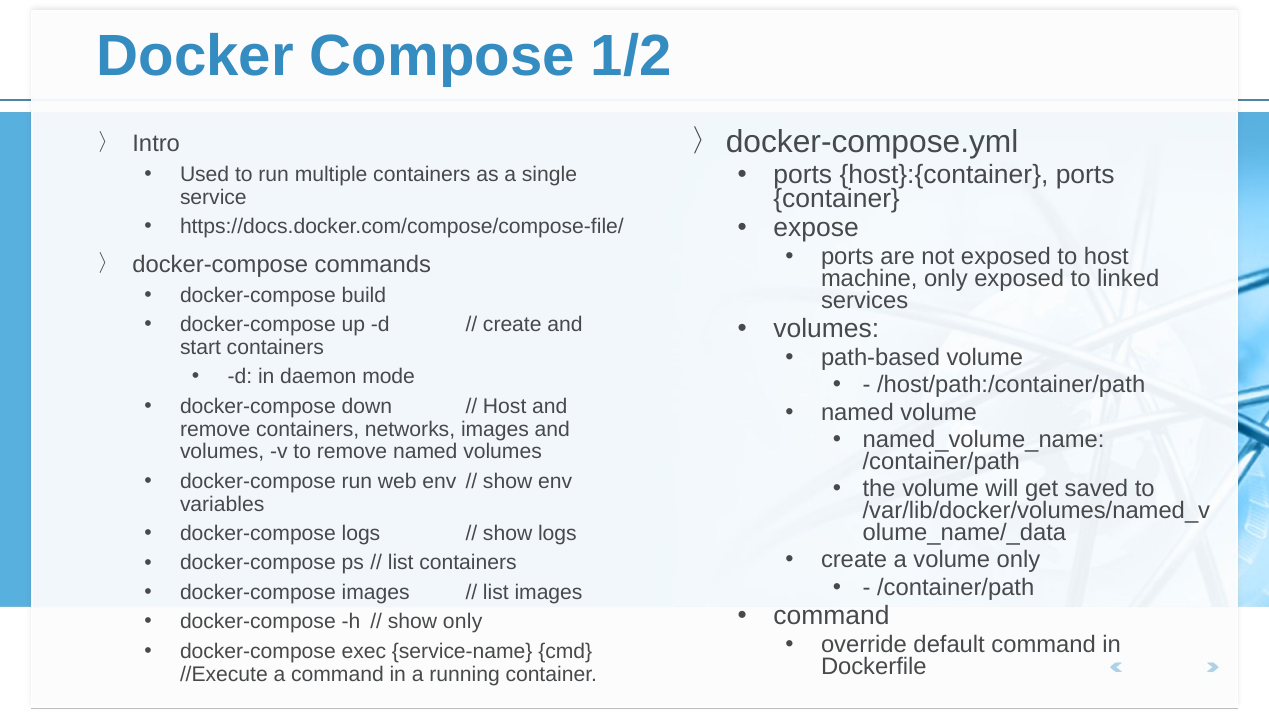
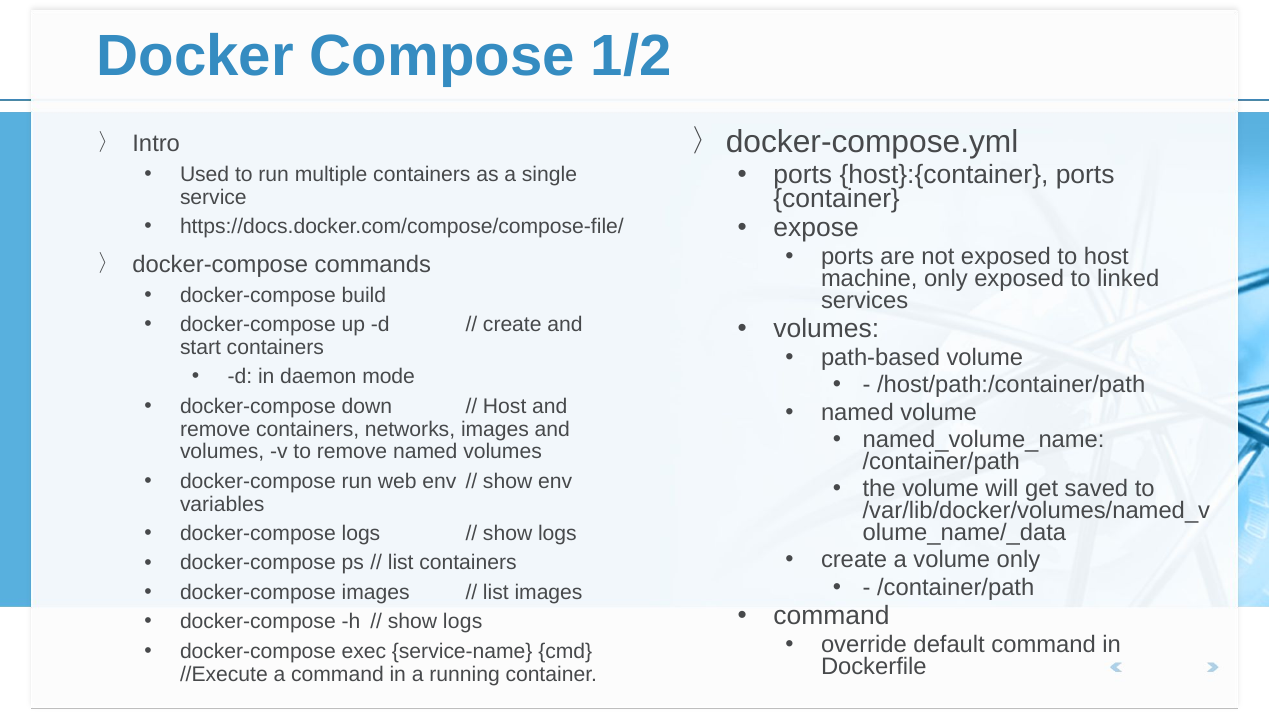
only: only -> logs (463, 622)
